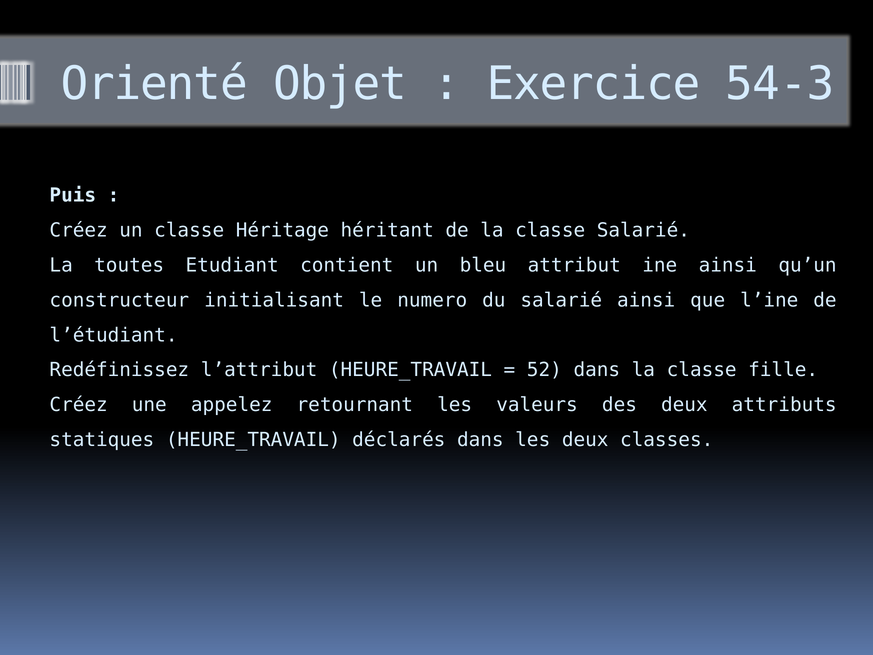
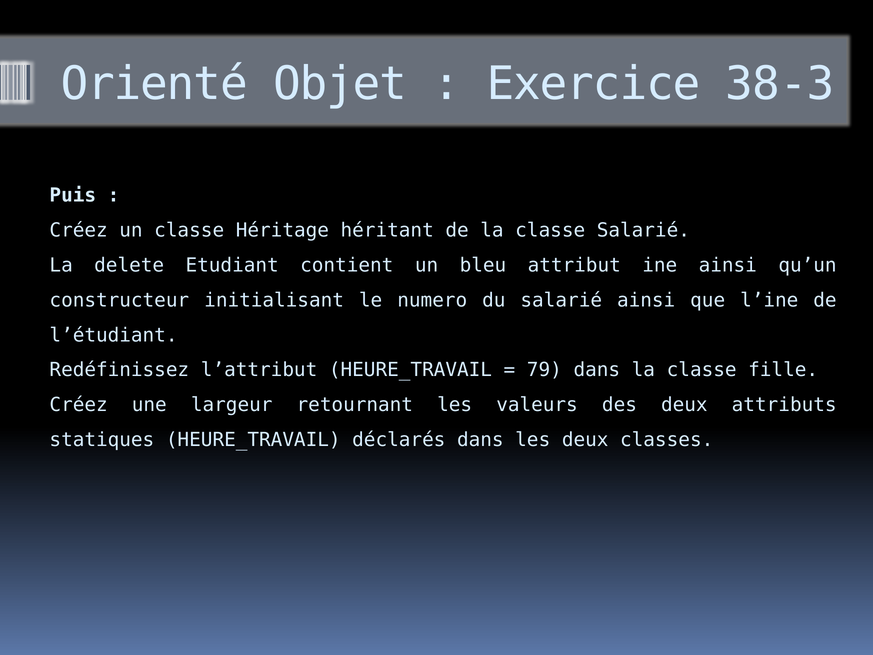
54-3: 54-3 -> 38-3 (780, 84)
toutes: toutes -> delete (129, 265)
52: 52 -> 79 (544, 370)
appelez: appelez -> largeur (232, 405)
